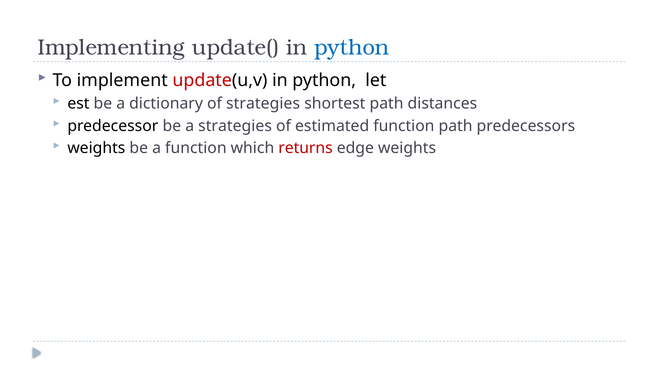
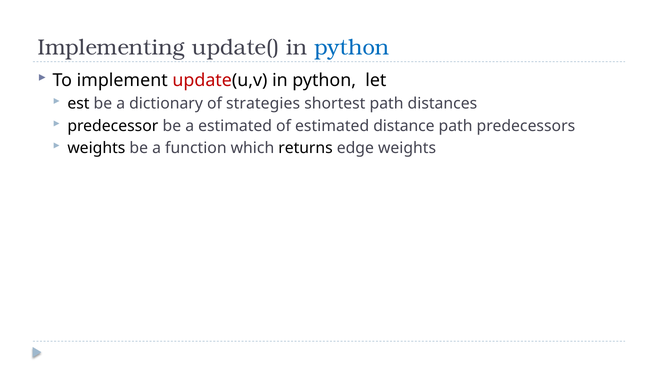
a strategies: strategies -> estimated (235, 126)
estimated function: function -> distance (404, 126)
returns colour: red -> black (306, 148)
